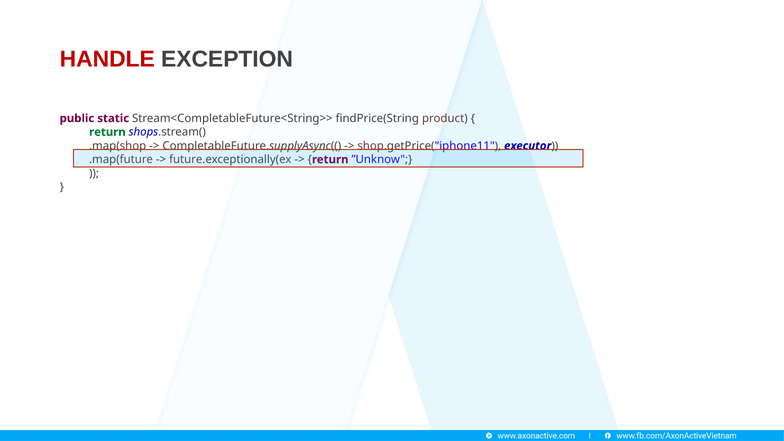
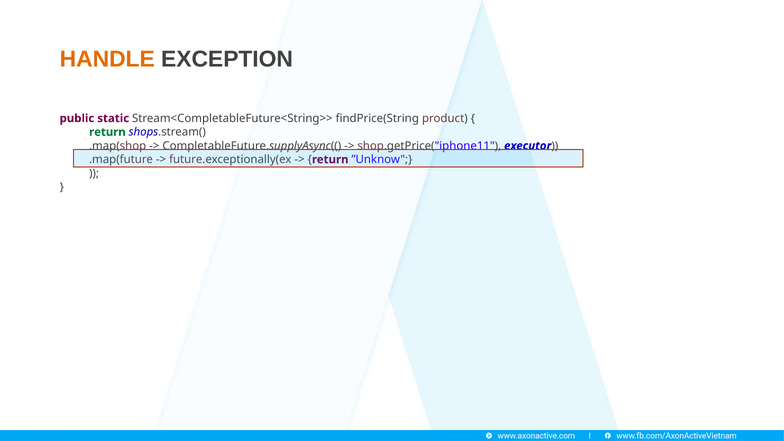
HANDLE colour: red -> orange (107, 59)
